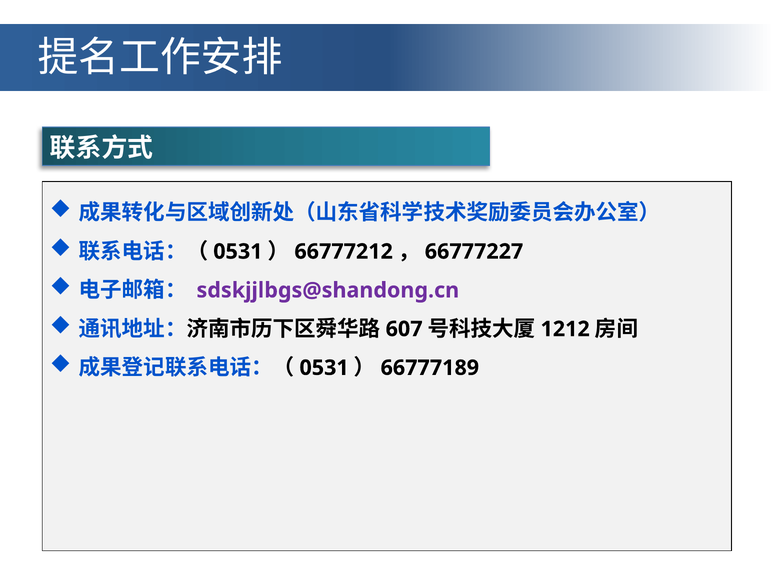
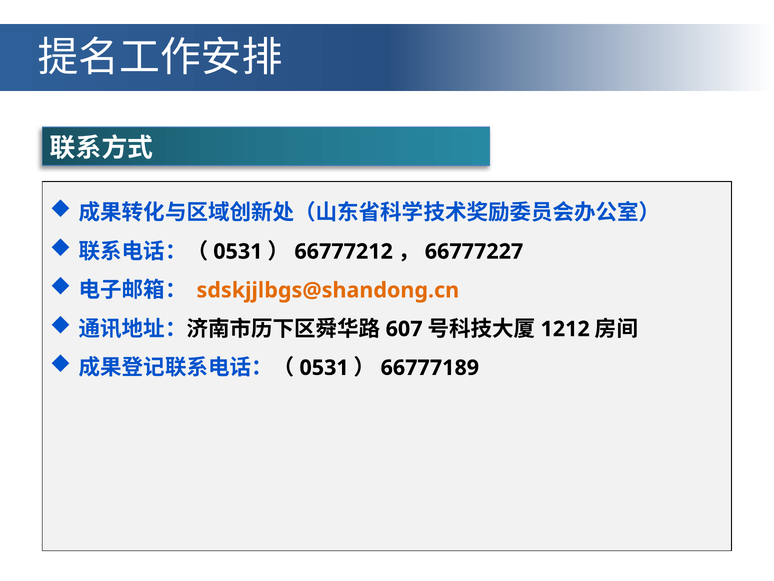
sdskjjlbgs@shandong.cn colour: purple -> orange (328, 290)
